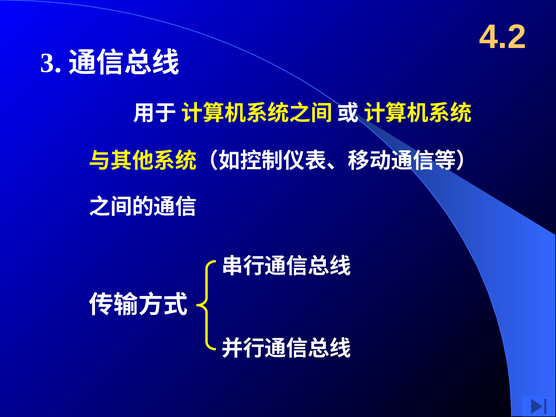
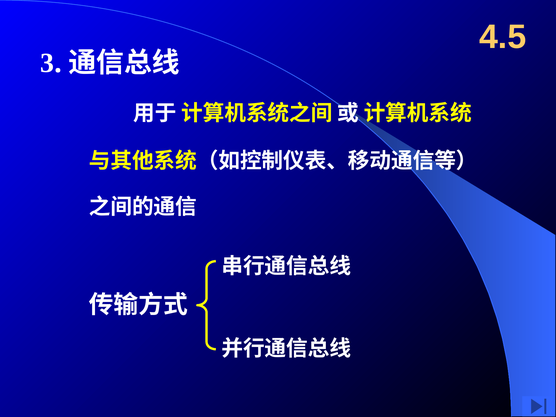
4.2: 4.2 -> 4.5 (503, 37)
